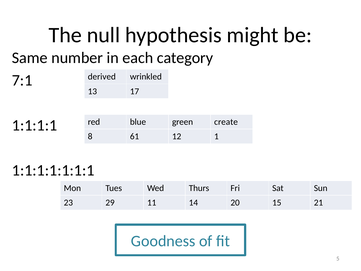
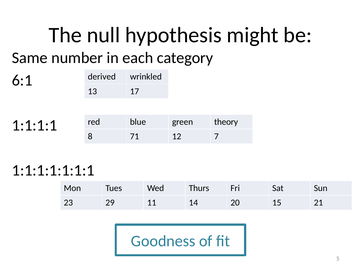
7:1: 7:1 -> 6:1 (22, 80)
create: create -> theory (226, 122)
61: 61 -> 71 (135, 136)
1: 1 -> 7 (216, 136)
